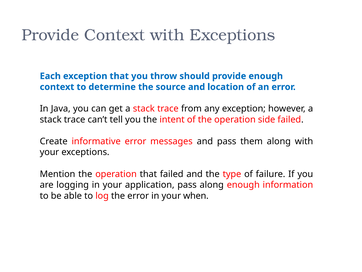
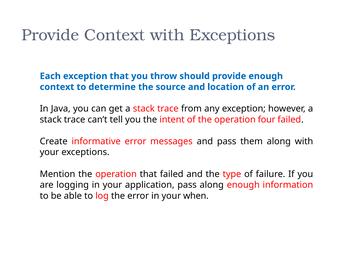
side: side -> four (267, 119)
